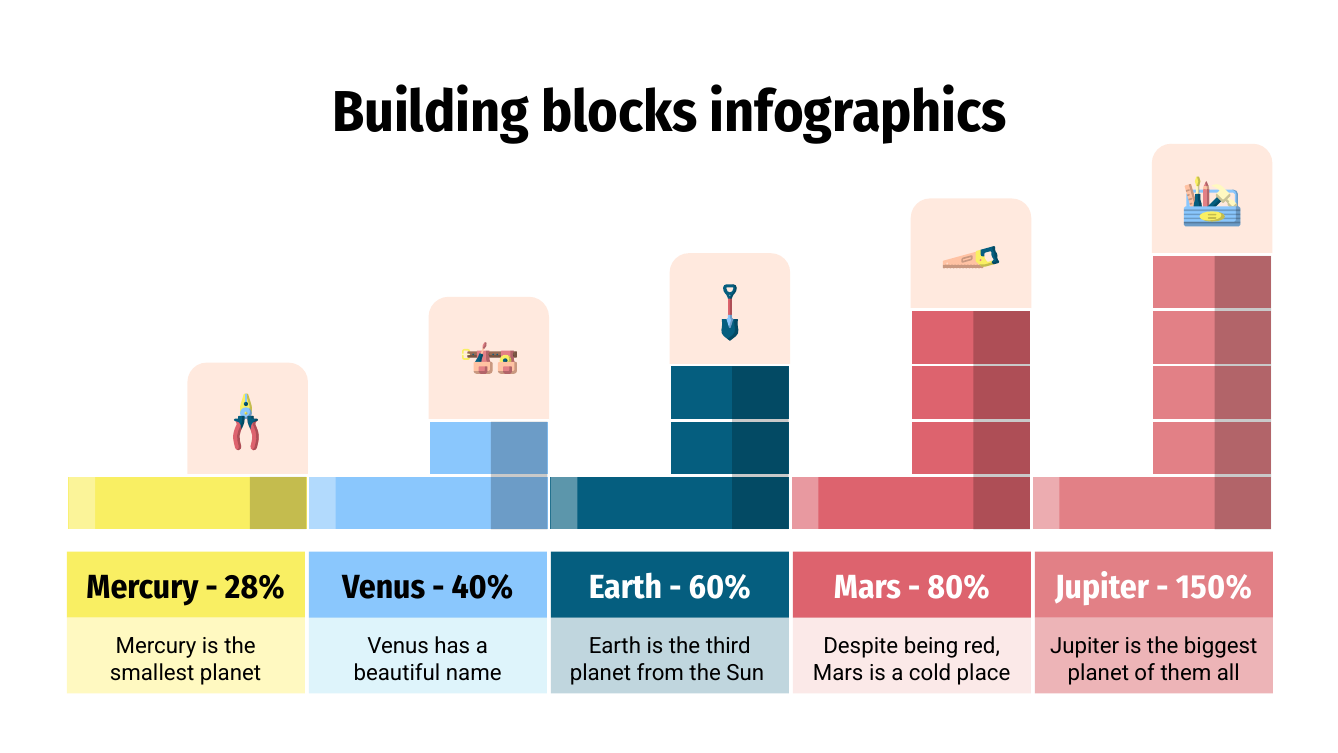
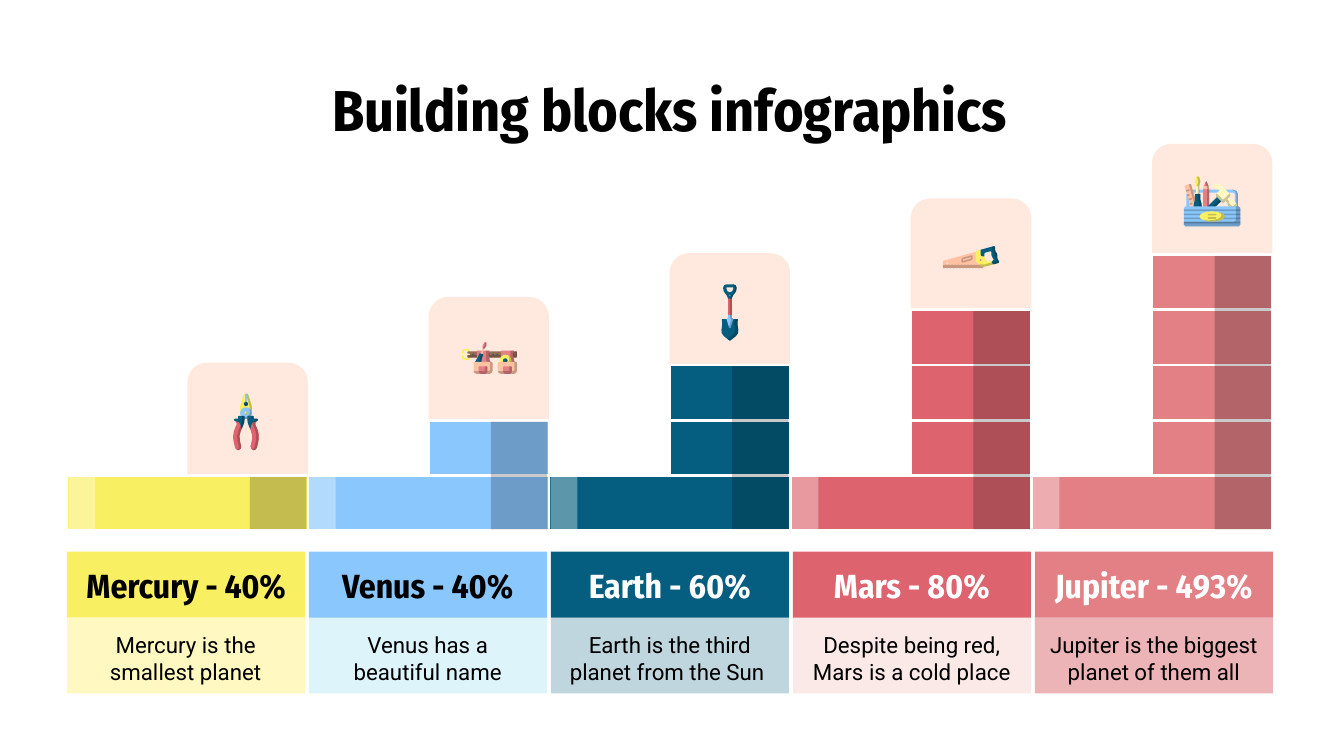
28%: 28% -> 40% (255, 587)
150%: 150% -> 493% (1214, 587)
